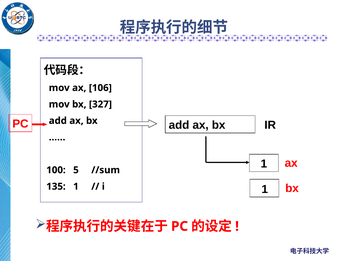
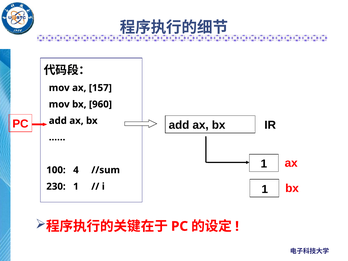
106: 106 -> 157 (100, 88)
327: 327 -> 960 (100, 104)
5: 5 -> 4 (76, 170)
135: 135 -> 230 (56, 186)
